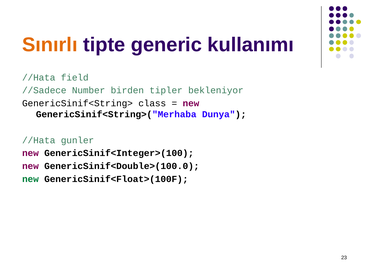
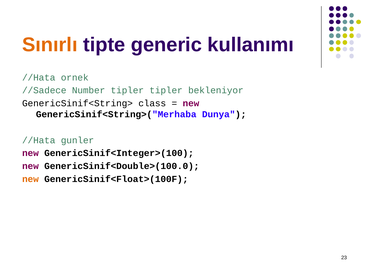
field: field -> ornek (75, 77)
Number birden: birden -> tipler (127, 90)
new colour: green -> orange (30, 179)
